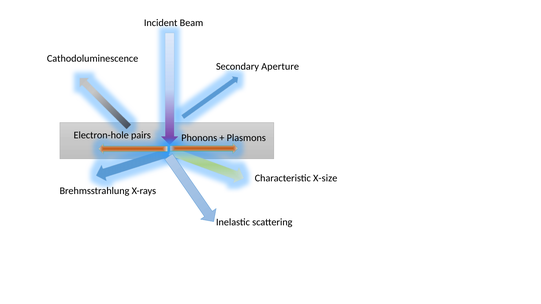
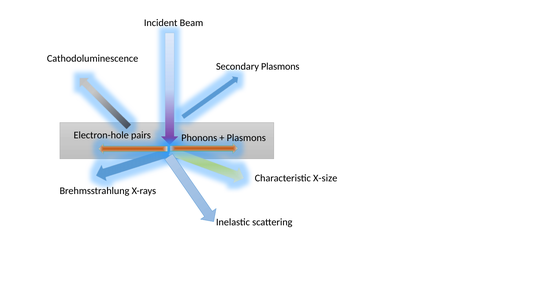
Secondary Aperture: Aperture -> Plasmons (280, 67)
